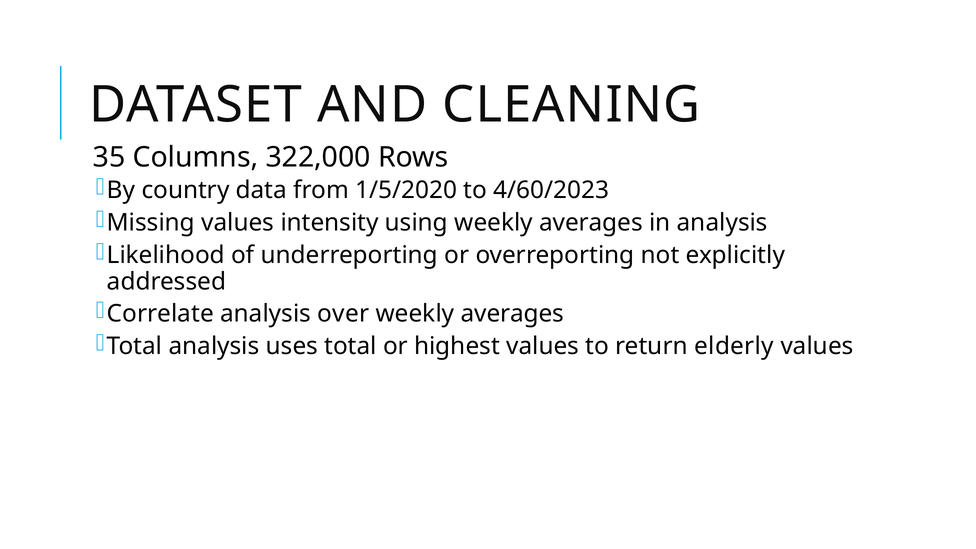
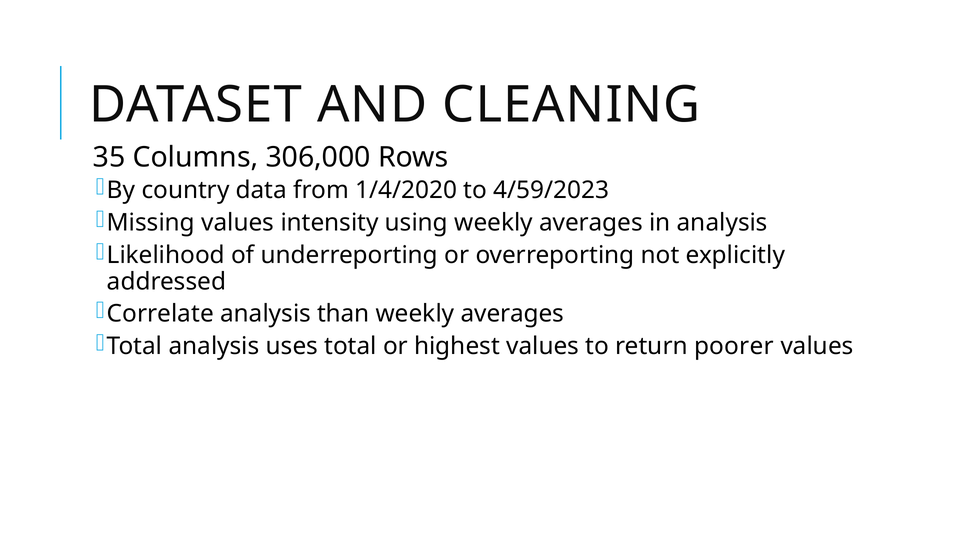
322,000: 322,000 -> 306,000 (318, 158)
1/5/2020: 1/5/2020 -> 1/4/2020 (406, 190)
4/60/2023: 4/60/2023 -> 4/59/2023 (551, 190)
over: over -> than (343, 314)
elderly: elderly -> poorer (734, 346)
